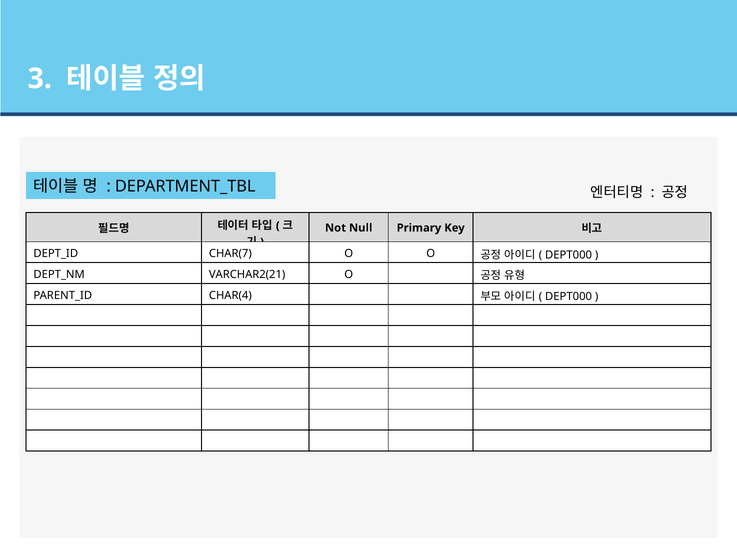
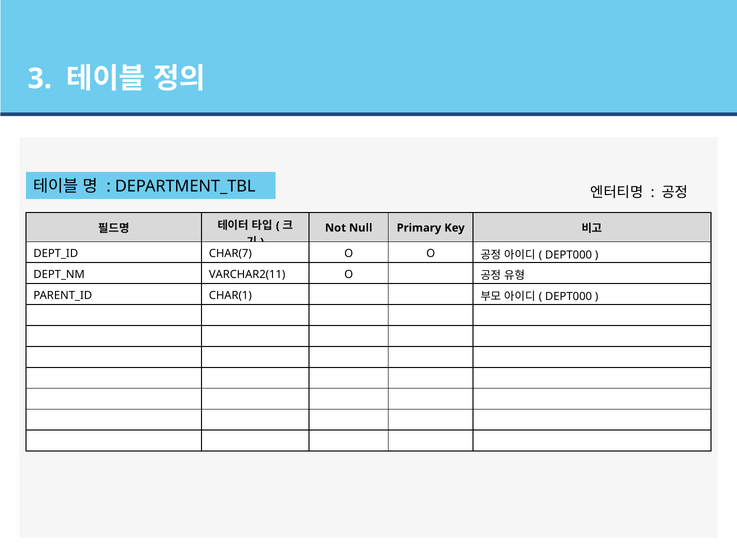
VARCHAR2(21: VARCHAR2(21 -> VARCHAR2(11 (247, 275)
CHAR(4: CHAR(4 -> CHAR(1 (230, 295)
